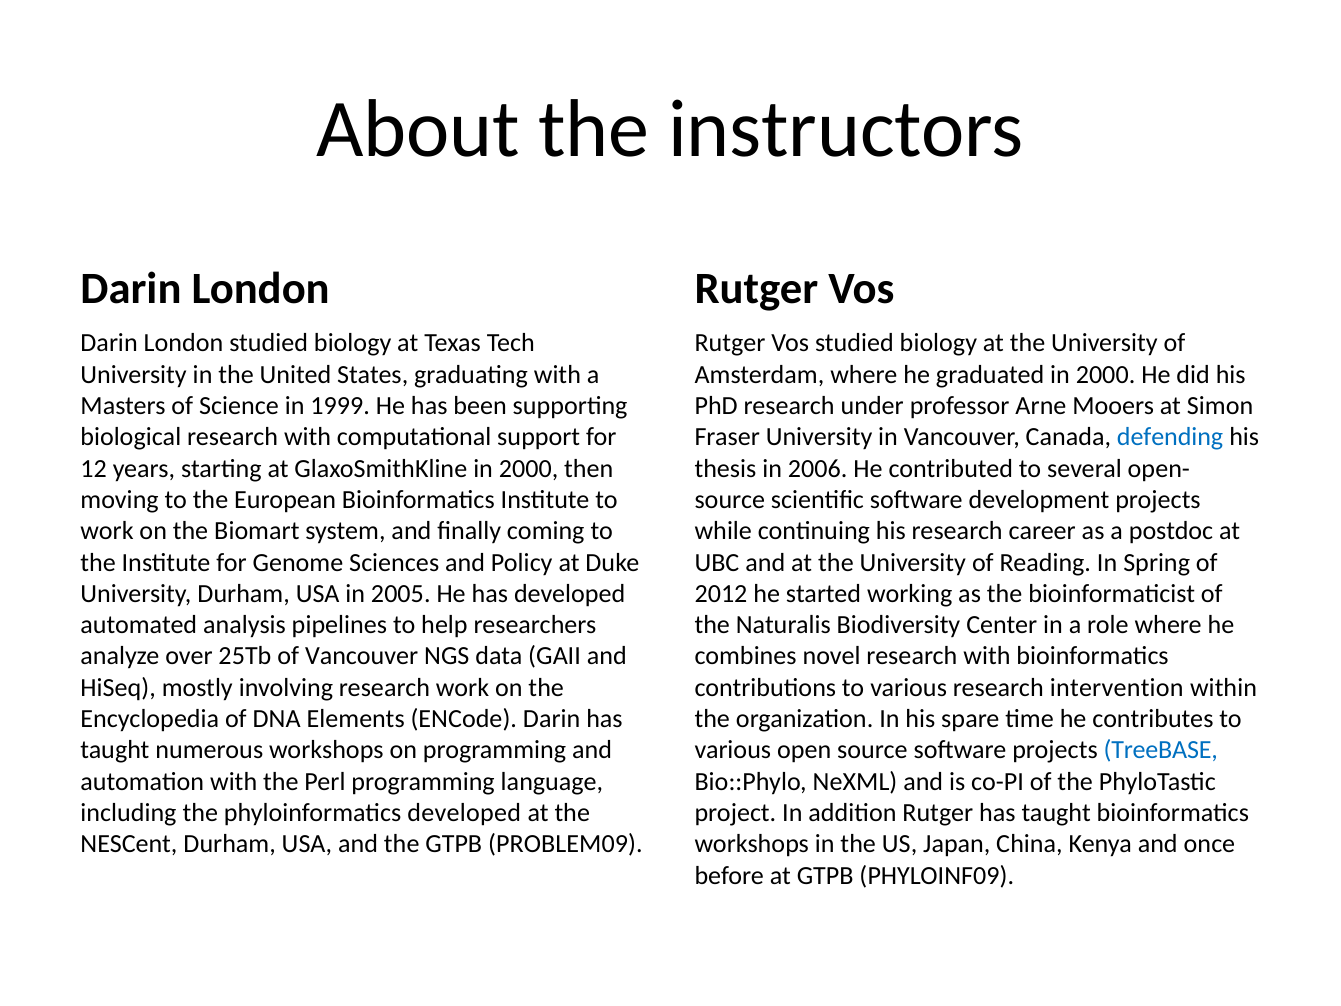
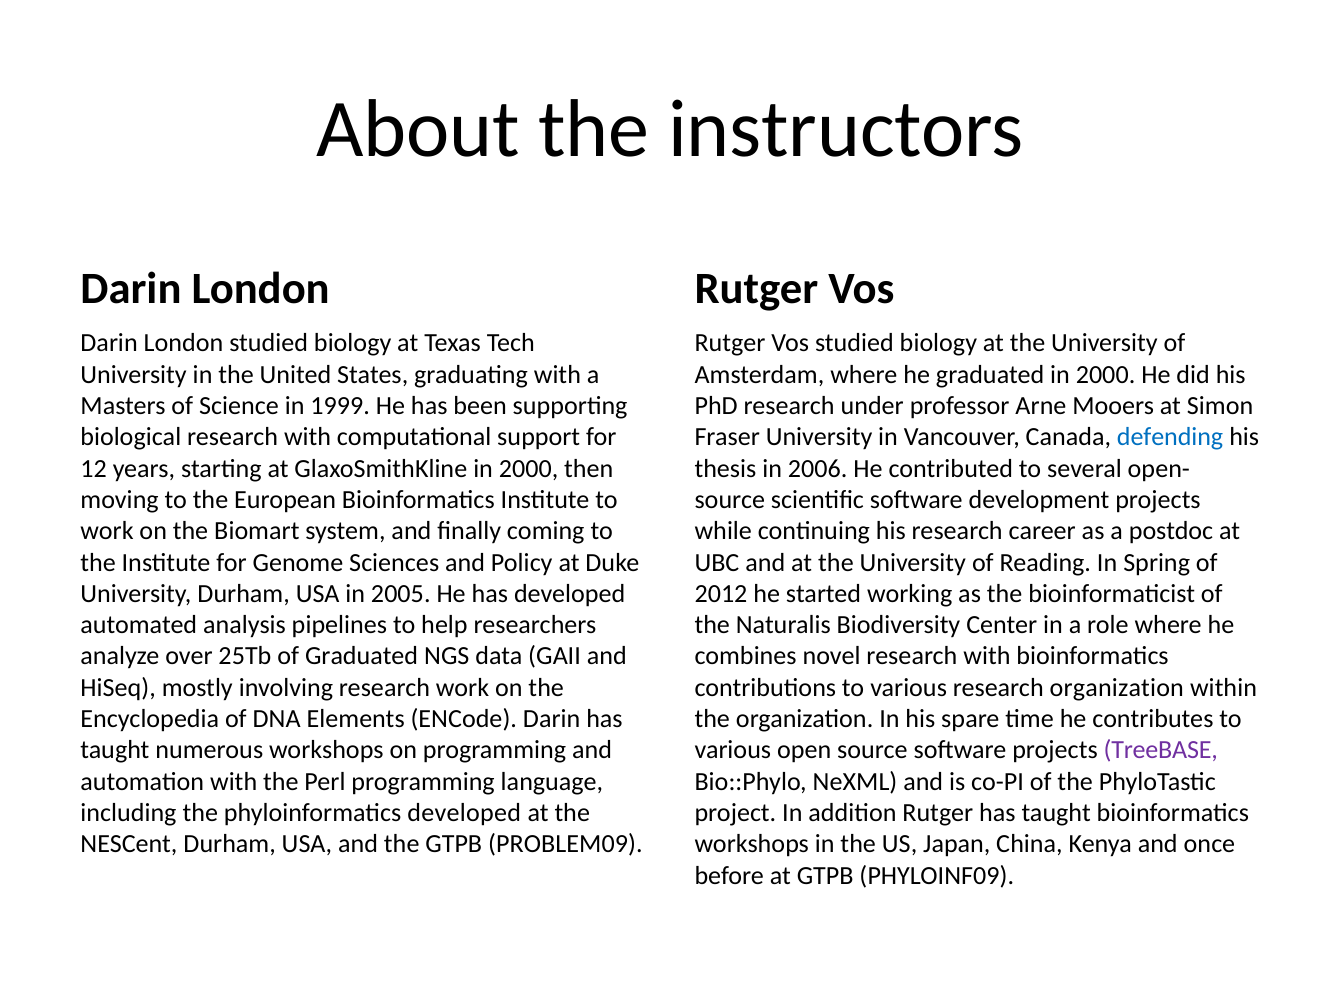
of Vancouver: Vancouver -> Graduated (362, 656)
research intervention: intervention -> organization (1117, 687)
TreeBASE colour: blue -> purple (1161, 750)
